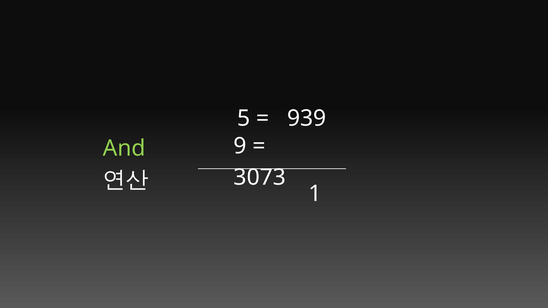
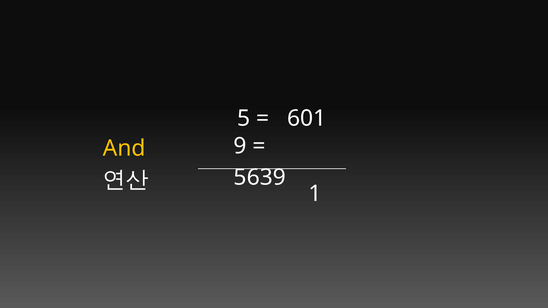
939: 939 -> 601 (307, 119)
And colour: light green -> yellow (124, 148)
3073: 3073 -> 5639 (260, 177)
